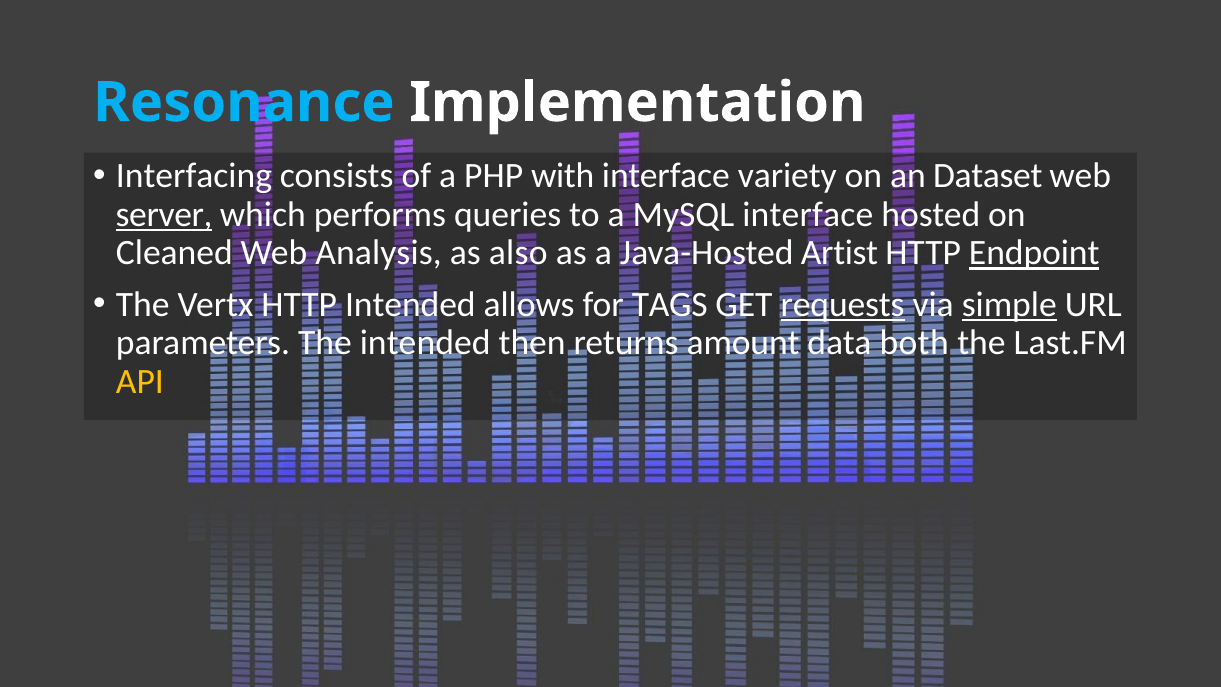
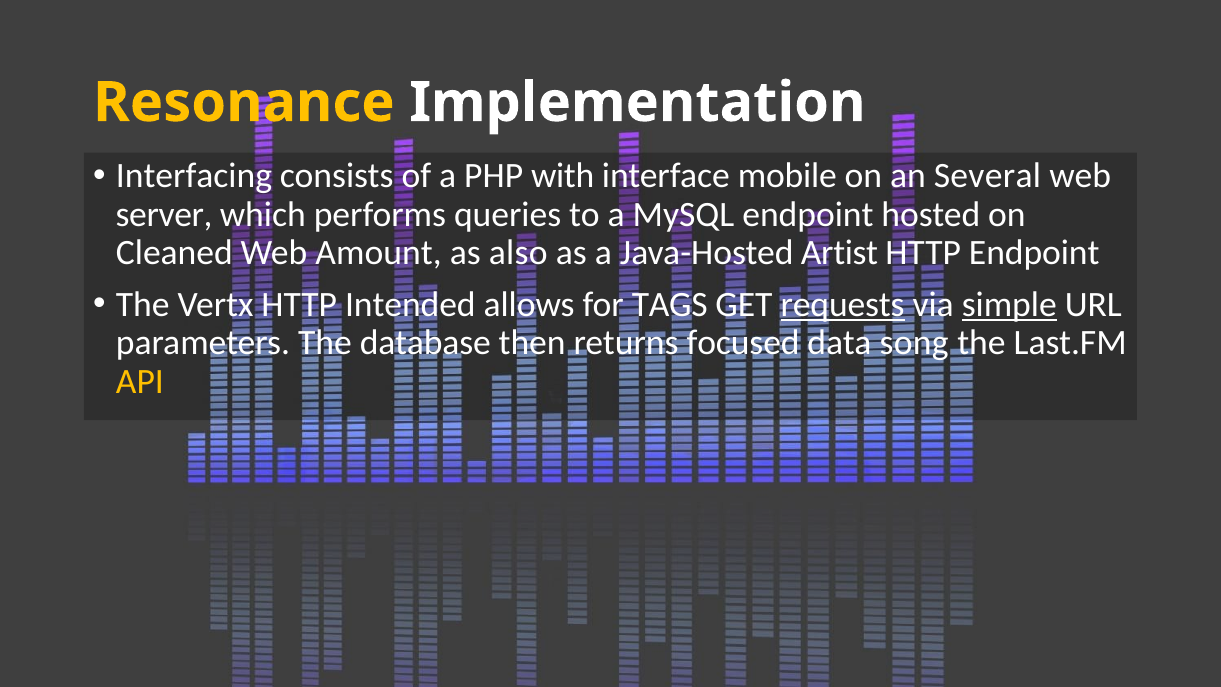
Resonance colour: light blue -> yellow (244, 103)
variety: variety -> mobile (787, 176)
Dataset: Dataset -> Several (987, 176)
server underline: present -> none (164, 215)
MySQL interface: interface -> endpoint (808, 215)
Analysis: Analysis -> Amount (379, 253)
Endpoint underline: present -> none (1034, 253)
The intended: intended -> database (425, 343)
amount: amount -> focused (743, 343)
both: both -> song (914, 343)
